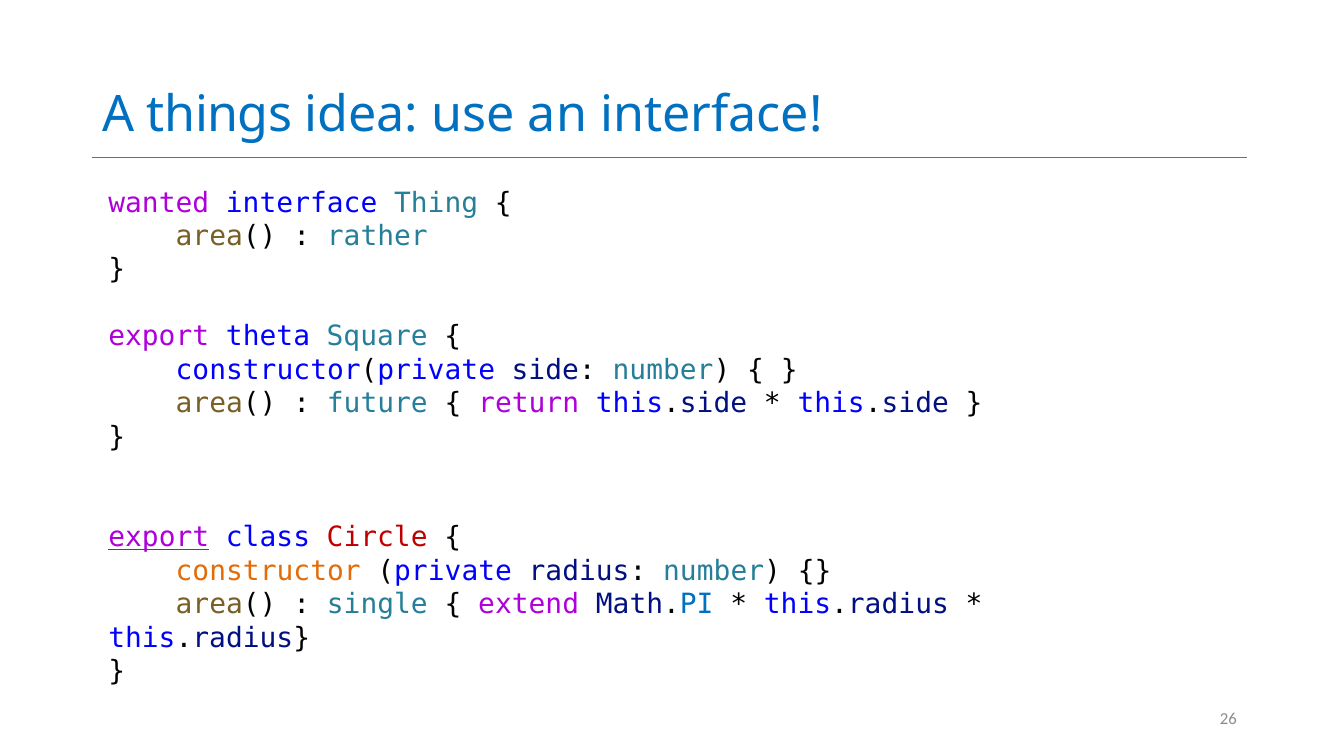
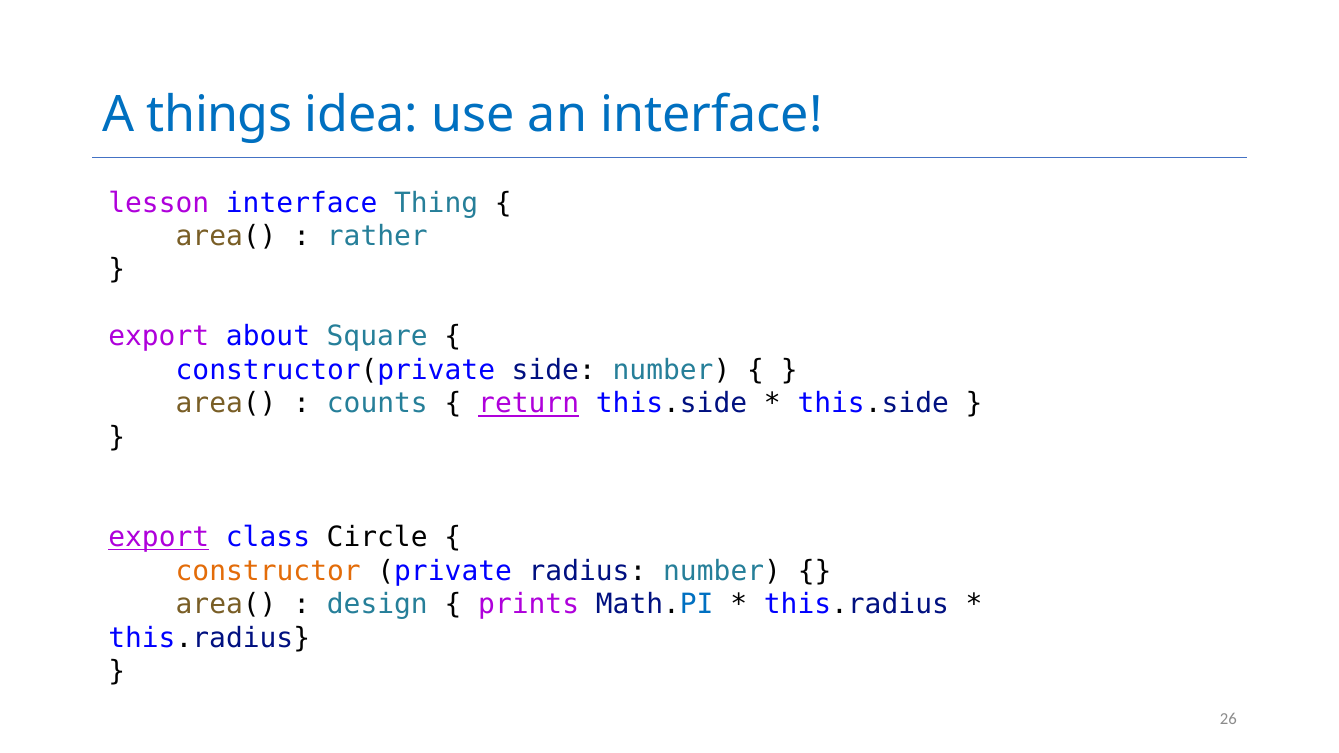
wanted: wanted -> lesson (159, 203)
theta: theta -> about (268, 337)
future: future -> counts (377, 404)
return underline: none -> present (529, 404)
Circle colour: red -> black (377, 538)
single: single -> design (377, 605)
extend: extend -> prints (529, 605)
